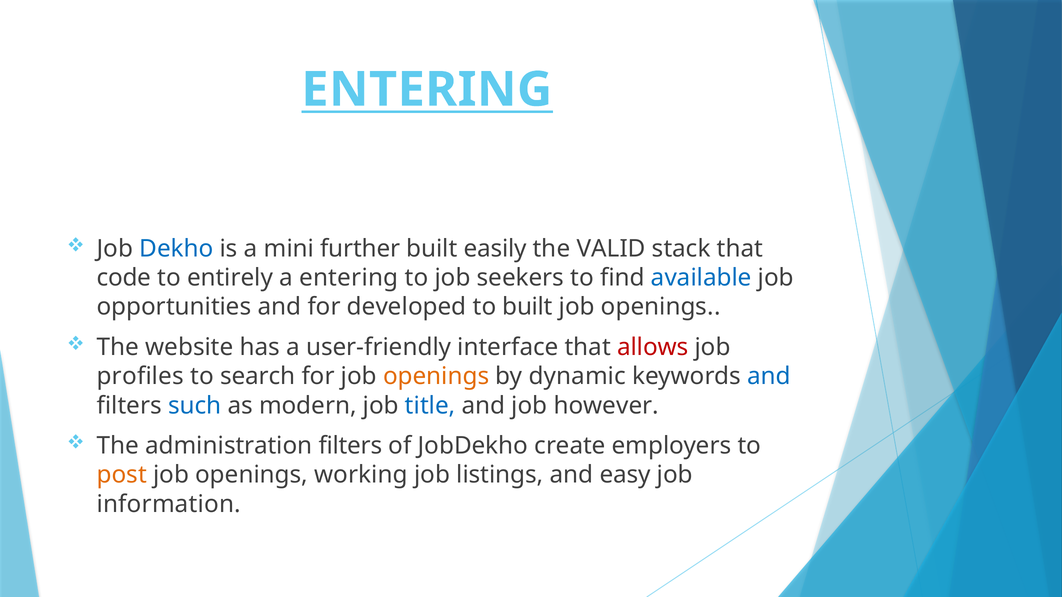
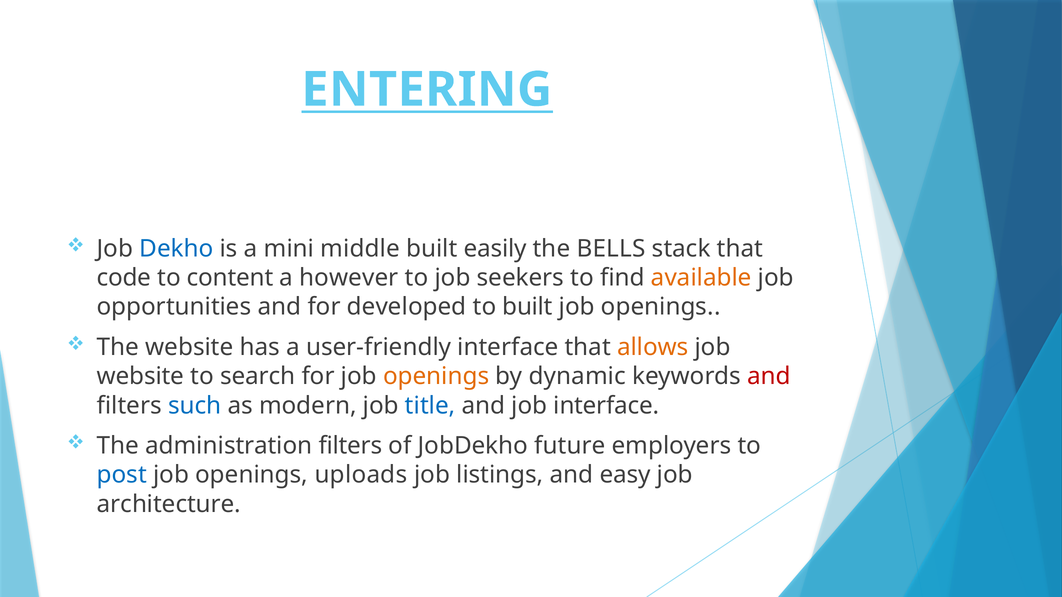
further: further -> middle (360, 249)
VALID: VALID -> BELLS (611, 249)
entirely: entirely -> content (230, 278)
a entering: entering -> however (349, 278)
available colour: blue -> orange (701, 278)
allows colour: red -> orange (653, 347)
profiles: profiles -> website (141, 377)
and colour: blue -> red (769, 377)
job however: however -> interface (606, 406)
create: create -> future (570, 446)
post colour: orange -> blue (122, 475)
working: working -> uploads (361, 475)
information: information -> architecture (169, 504)
